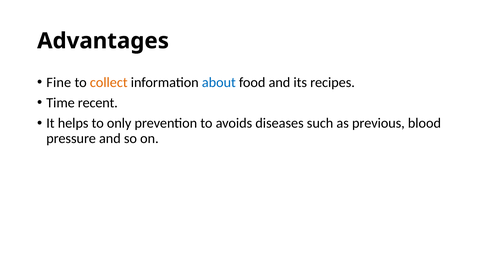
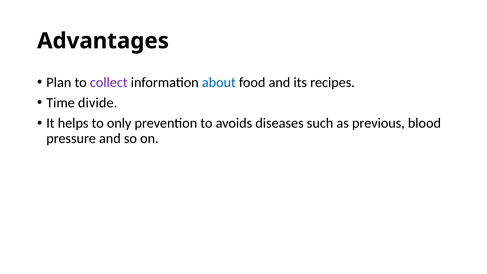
Fine: Fine -> Plan (59, 82)
collect colour: orange -> purple (109, 82)
recent: recent -> divide (98, 103)
